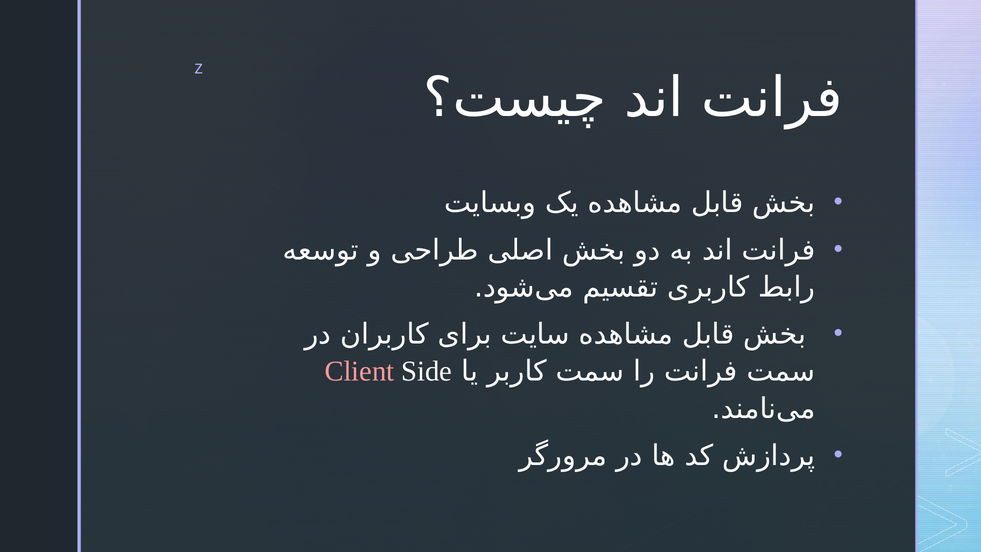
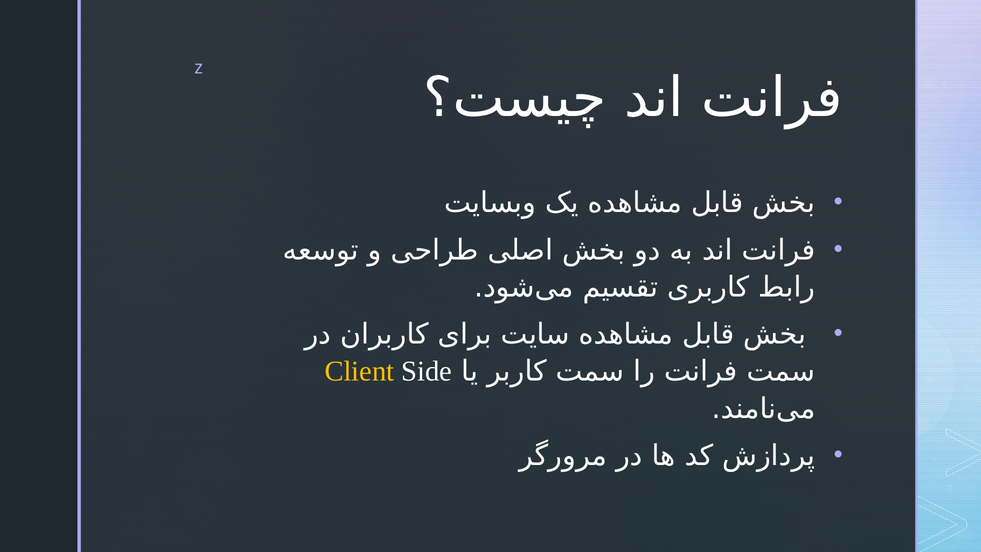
Client colour: pink -> yellow (359, 371)
